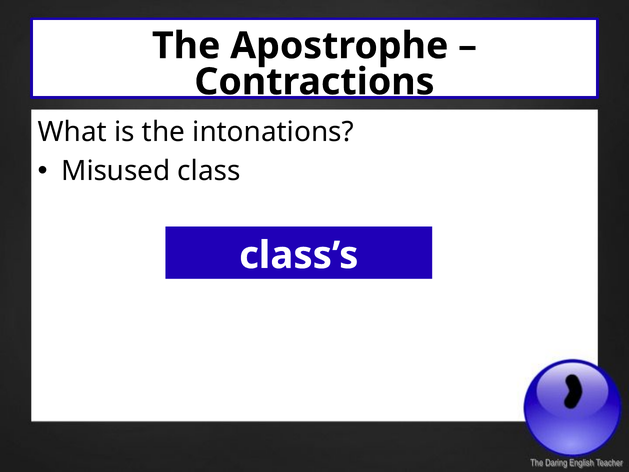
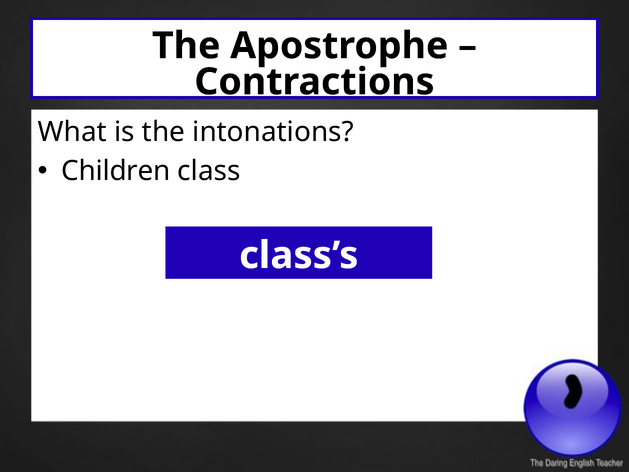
Misused: Misused -> Children (116, 171)
